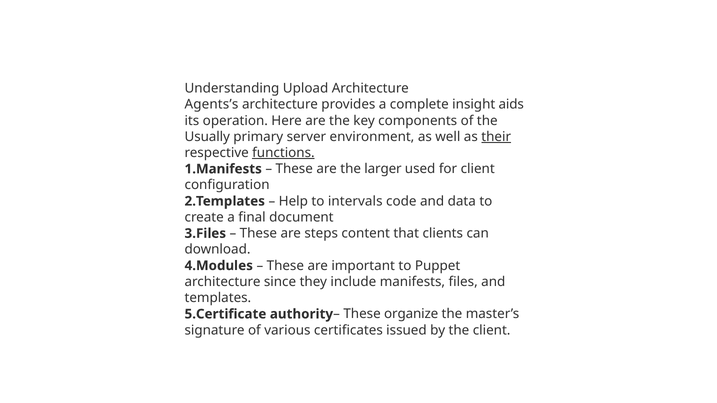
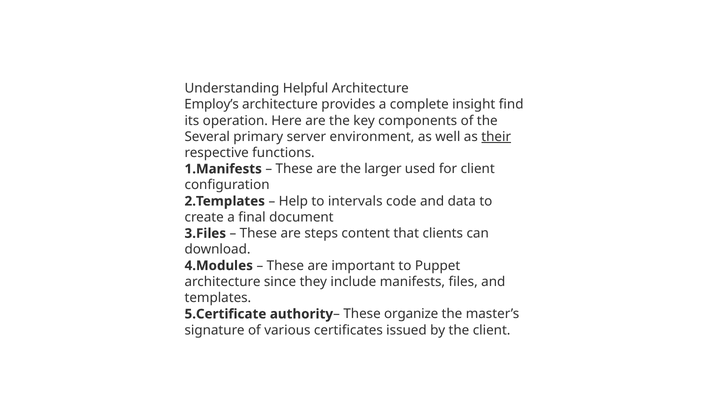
Upload: Upload -> Helpful (306, 88)
Agents’s: Agents’s -> Employ’s (212, 105)
aids: aids -> find (511, 105)
Usually: Usually -> Several (207, 137)
functions underline: present -> none (283, 153)
